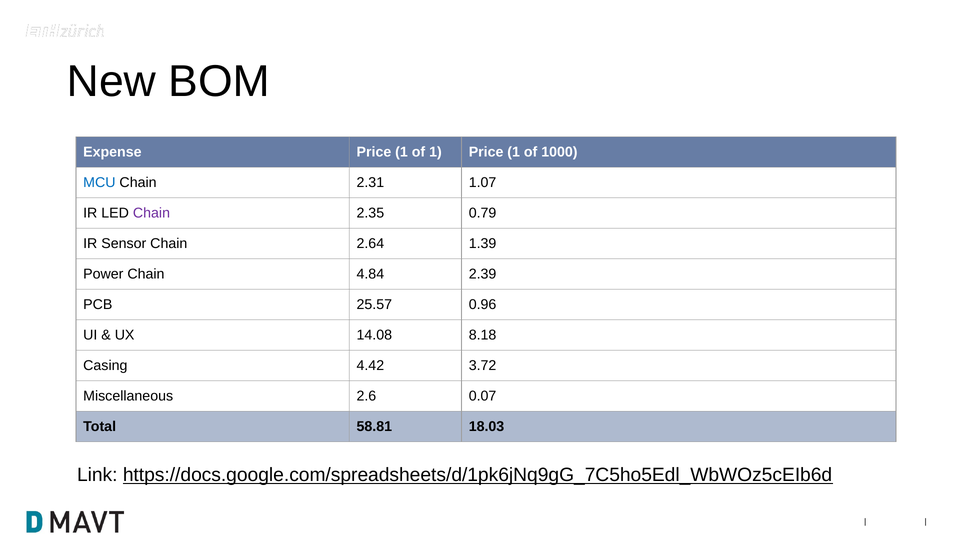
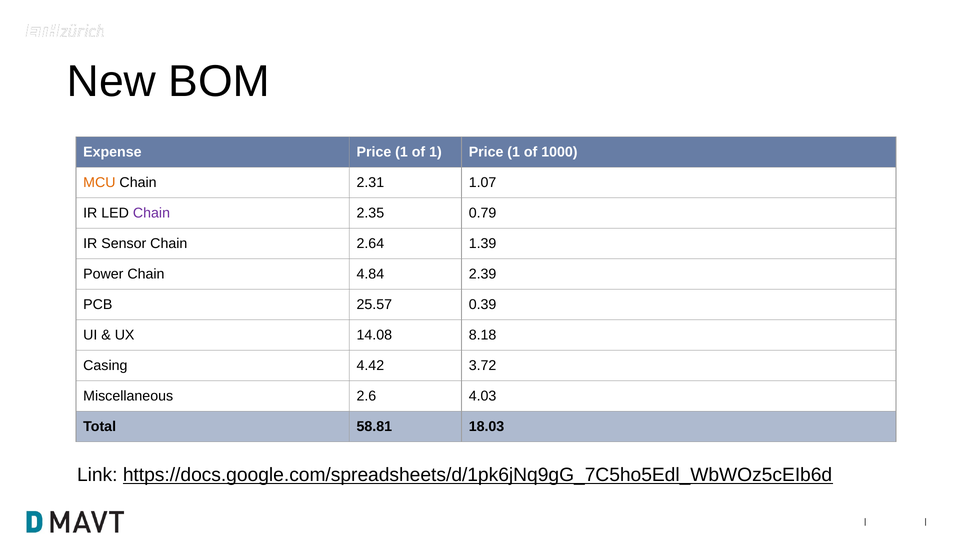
MCU colour: blue -> orange (99, 183)
0.96: 0.96 -> 0.39 (483, 305)
0.07: 0.07 -> 4.03 (483, 396)
